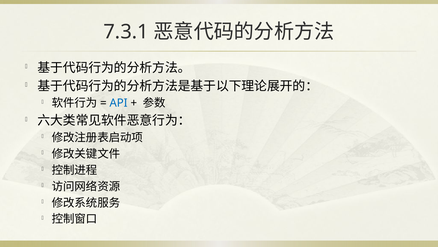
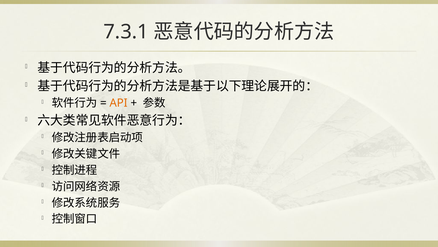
API colour: blue -> orange (119, 103)
